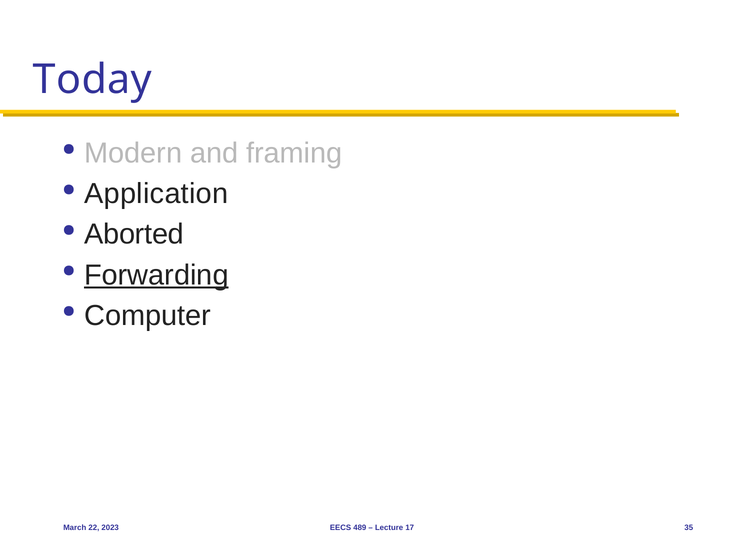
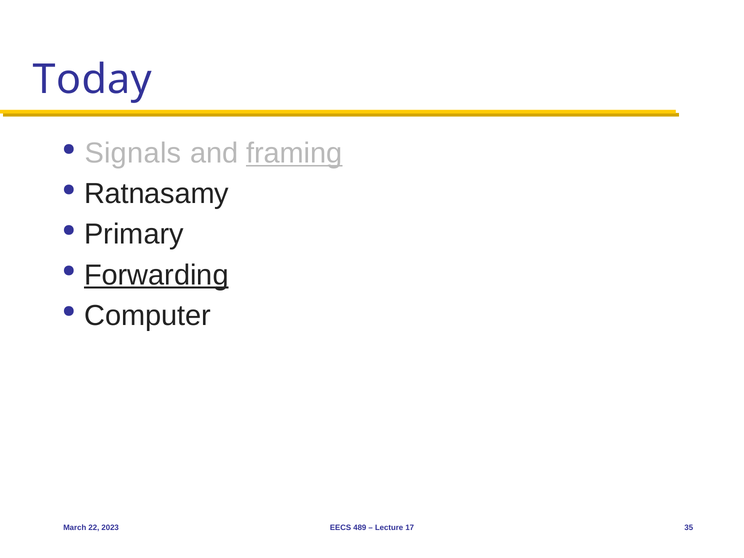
Modern: Modern -> Signals (133, 153)
framing underline: none -> present (294, 153)
Application: Application -> Ratnasamy (157, 194)
Aborted: Aborted -> Primary (134, 234)
